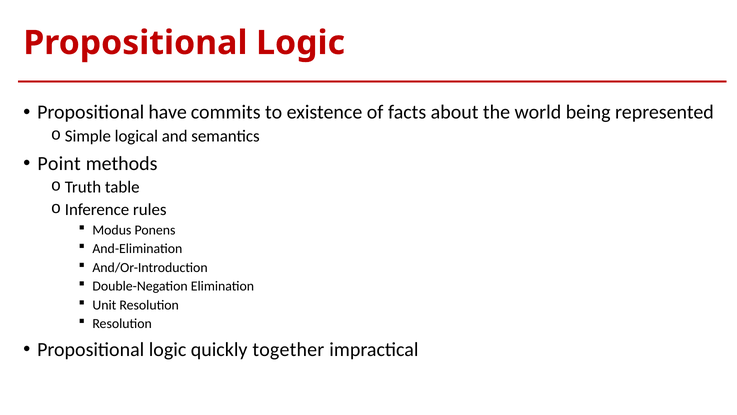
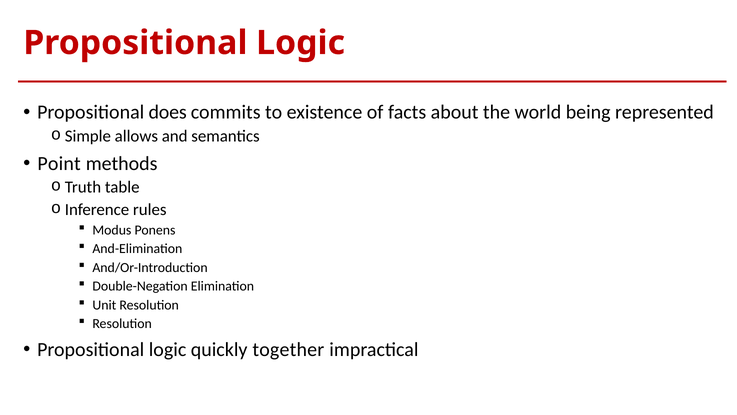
have: have -> does (168, 112)
logical: logical -> allows (136, 136)
